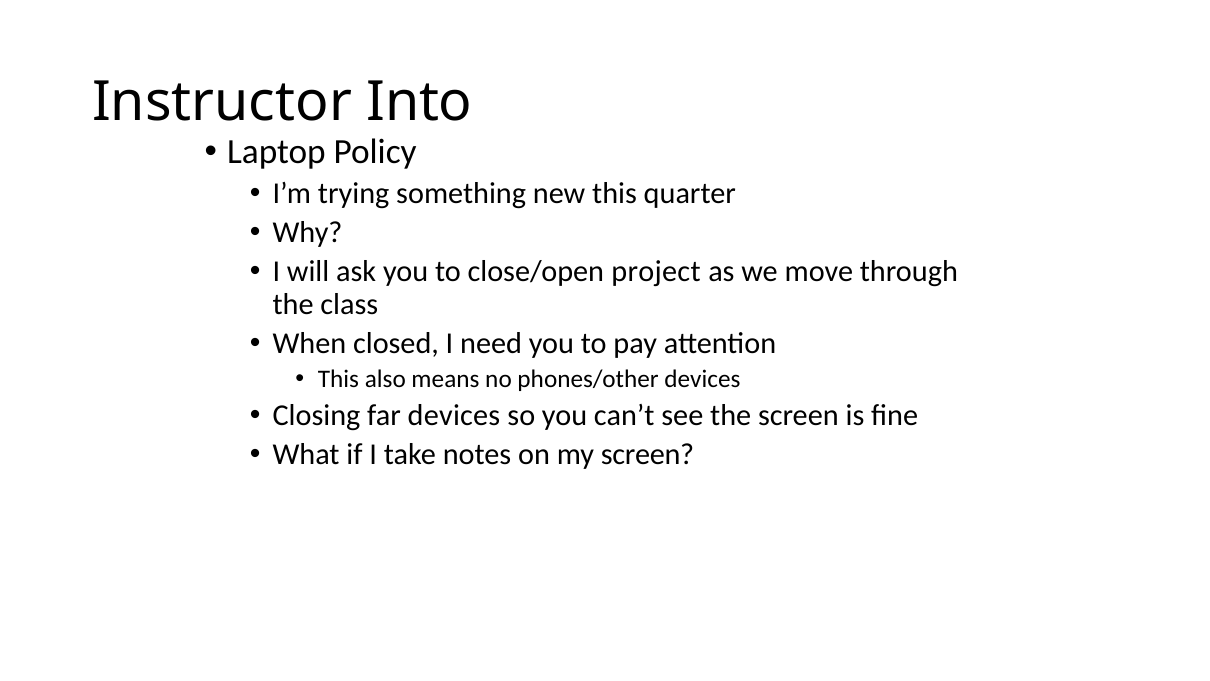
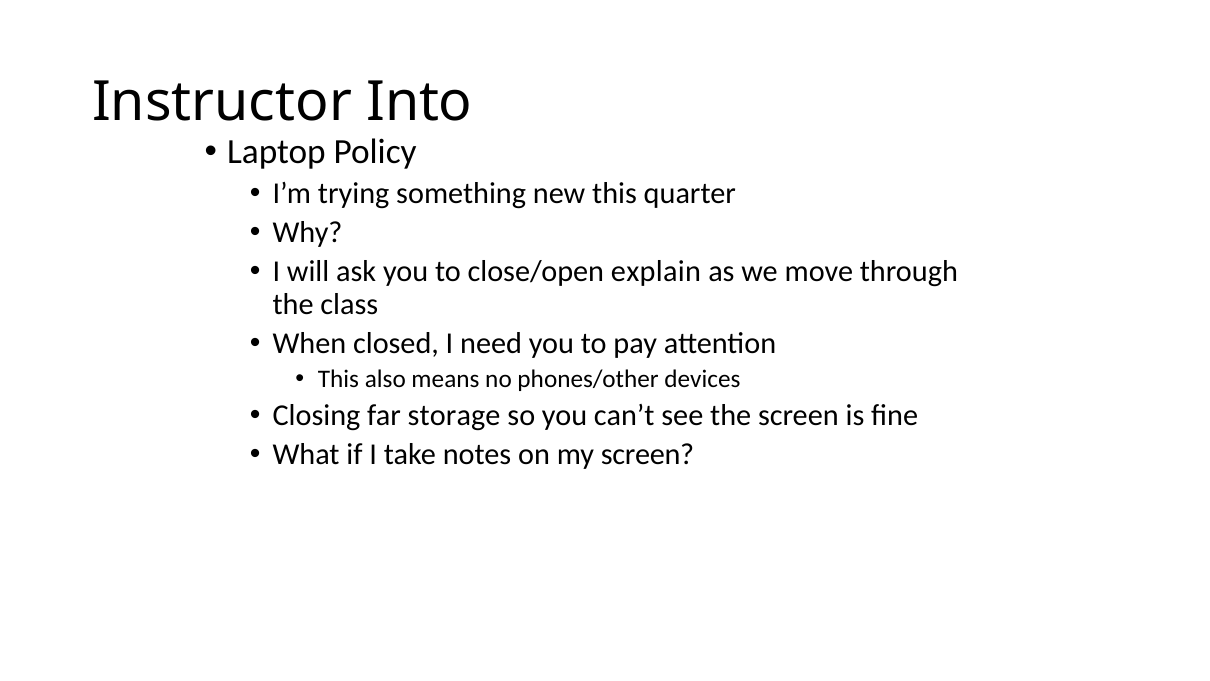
project: project -> explain (656, 271)
far devices: devices -> storage (454, 416)
